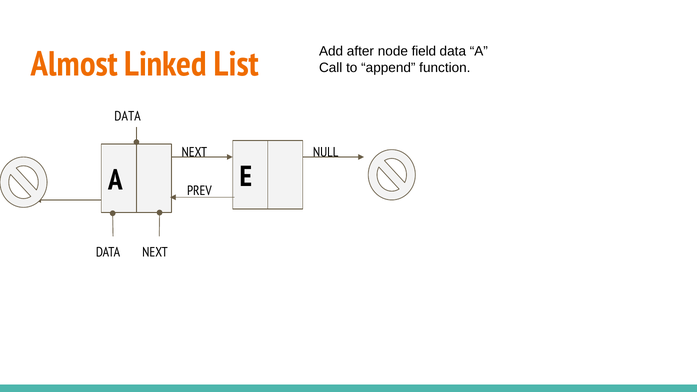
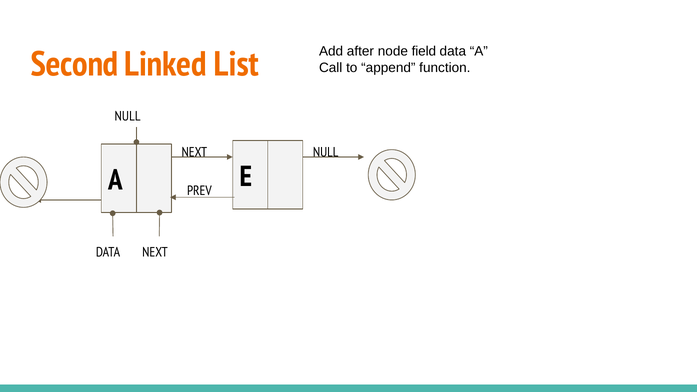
Almost: Almost -> Second (75, 64)
DATA: DATA -> NULL (128, 116)
